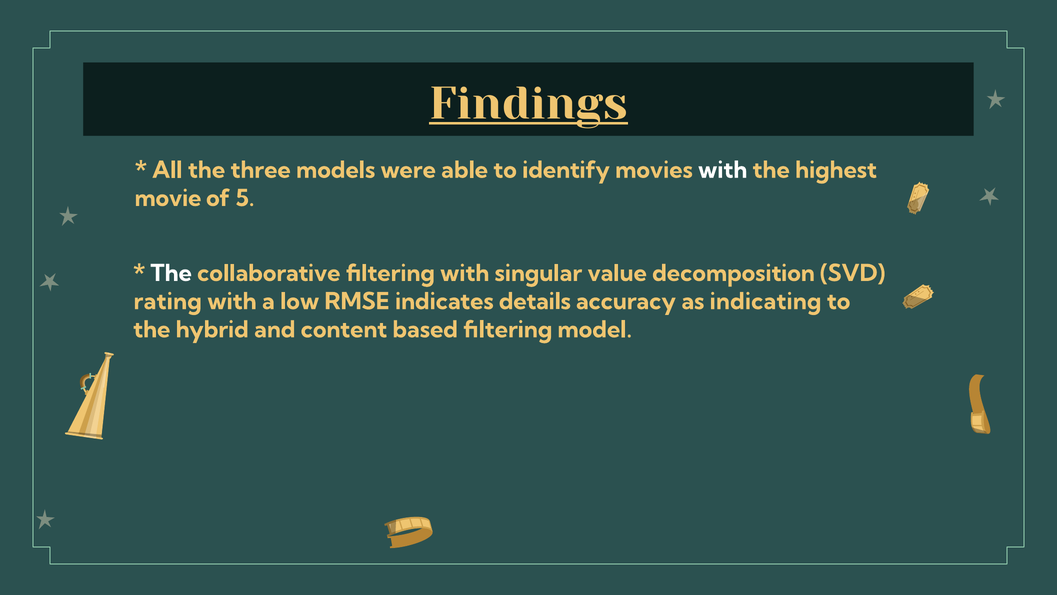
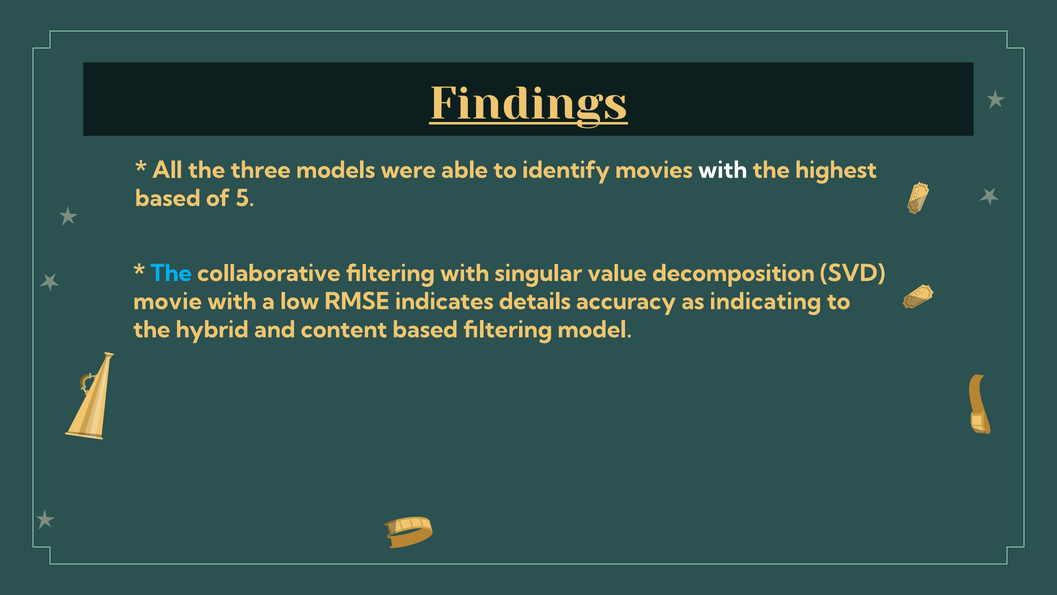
movie: movie -> based (168, 198)
The colour: white -> light blue (171, 273)
rating: rating -> movie (168, 301)
